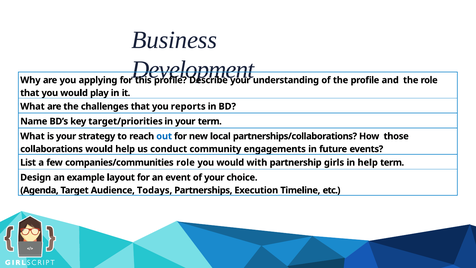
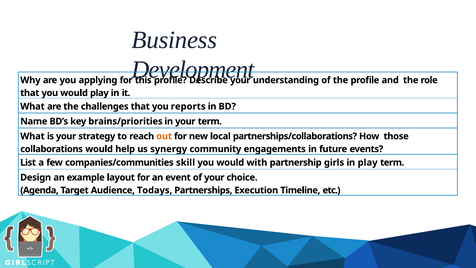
target/priorities: target/priorities -> brains/priorities (126, 121)
out colour: blue -> orange (164, 136)
conduct: conduct -> synergy (169, 149)
companies/communities role: role -> skill (186, 163)
in help: help -> play (368, 163)
